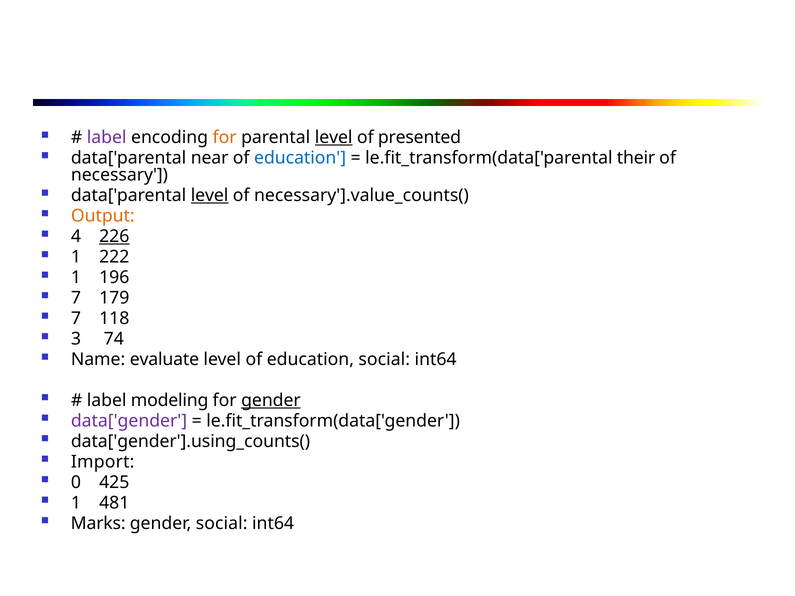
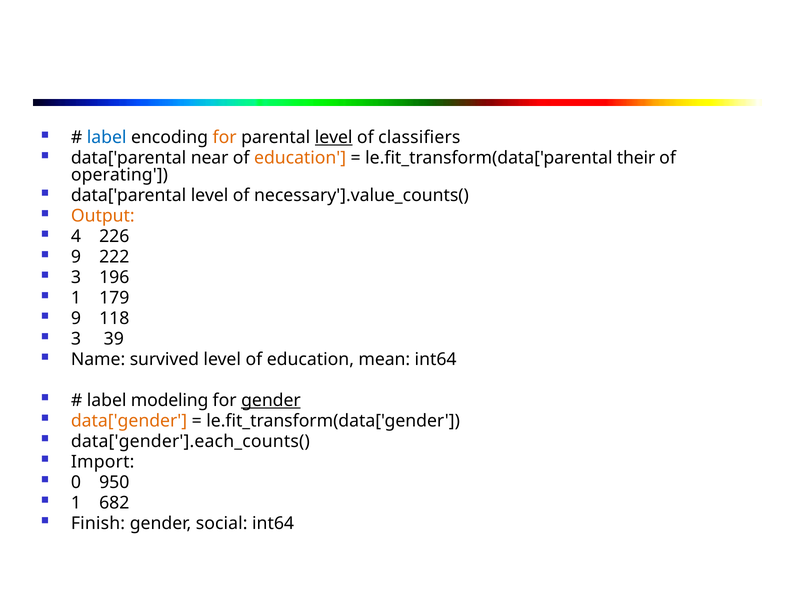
label colour: purple -> blue (107, 138)
presented: presented -> classifiers (419, 138)
education colour: blue -> orange (300, 158)
necessary: necessary -> operating (119, 175)
level underline: present -> none (210, 196)
226 underline: present -> none (114, 237)
1: 1 -> 9 (76, 257)
1: 1 -> 3 (76, 278)
7: 7 -> 1 (76, 298)
7: 7 -> 9 (76, 319)
74: 74 -> 39 (114, 339)
evaluate: evaluate -> survived (164, 360)
education social: social -> mean (384, 360)
data['gender colour: purple -> orange (129, 421)
data['gender'].using_counts(: data['gender'].using_counts( -> data['gender'].each_counts( (190, 442)
425: 425 -> 950 (114, 483)
481: 481 -> 682 (114, 503)
Marks: Marks -> Finish (98, 524)
